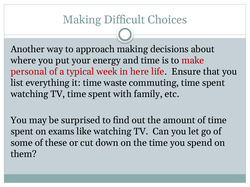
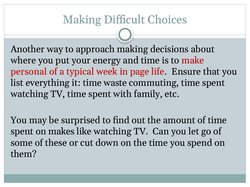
here: here -> page (140, 72)
exams: exams -> makes (61, 132)
